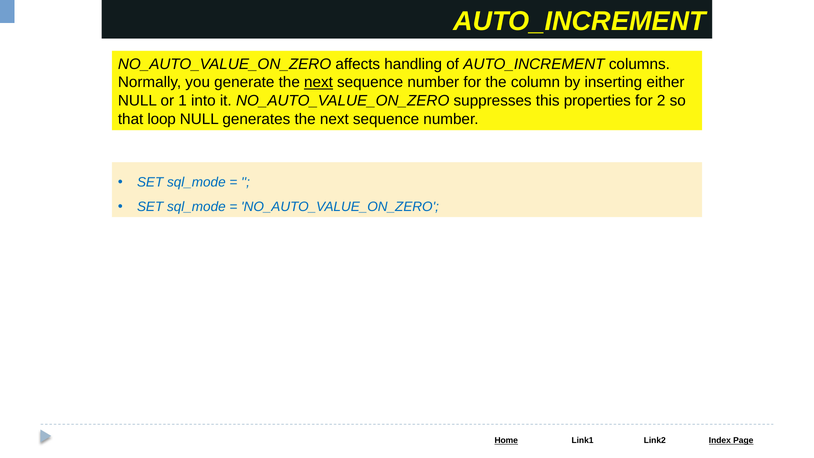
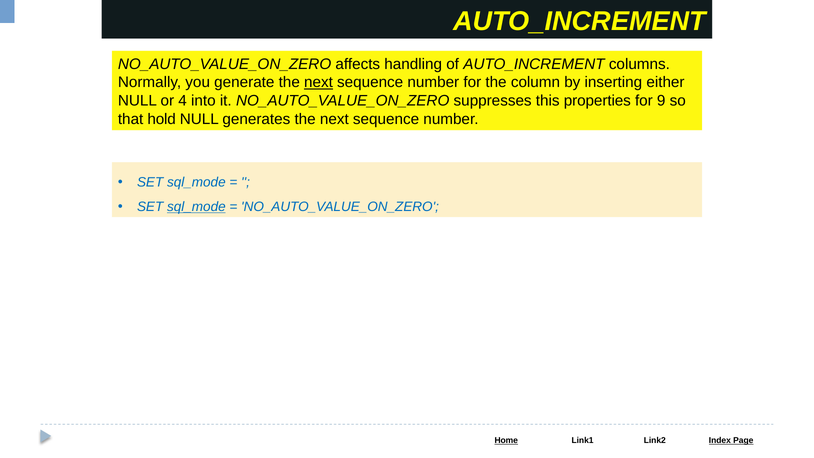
1: 1 -> 4 (183, 101)
2: 2 -> 9 (661, 101)
loop: loop -> hold (162, 119)
sql_mode underline: none -> present (196, 207)
